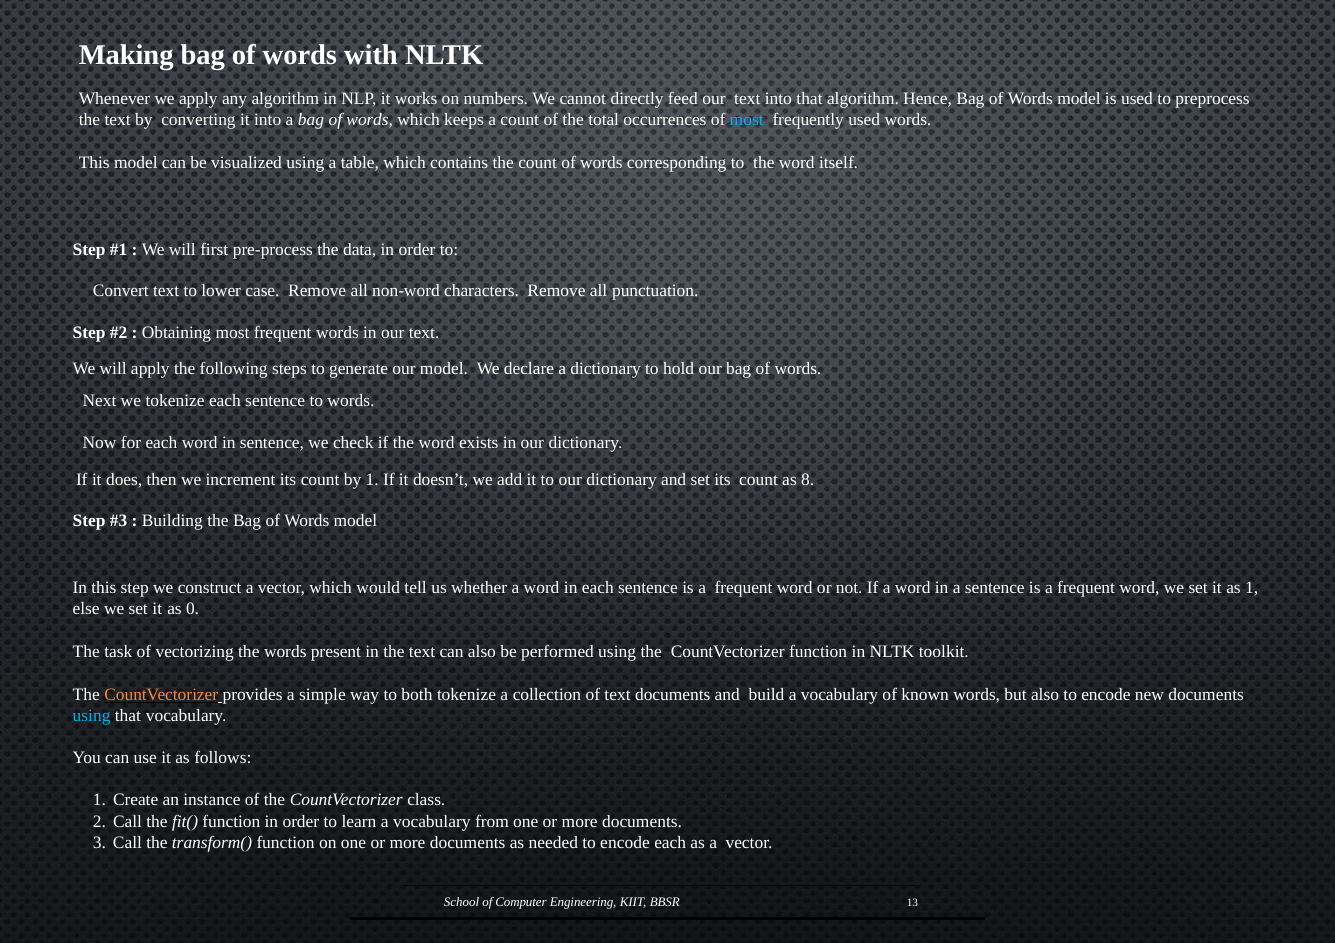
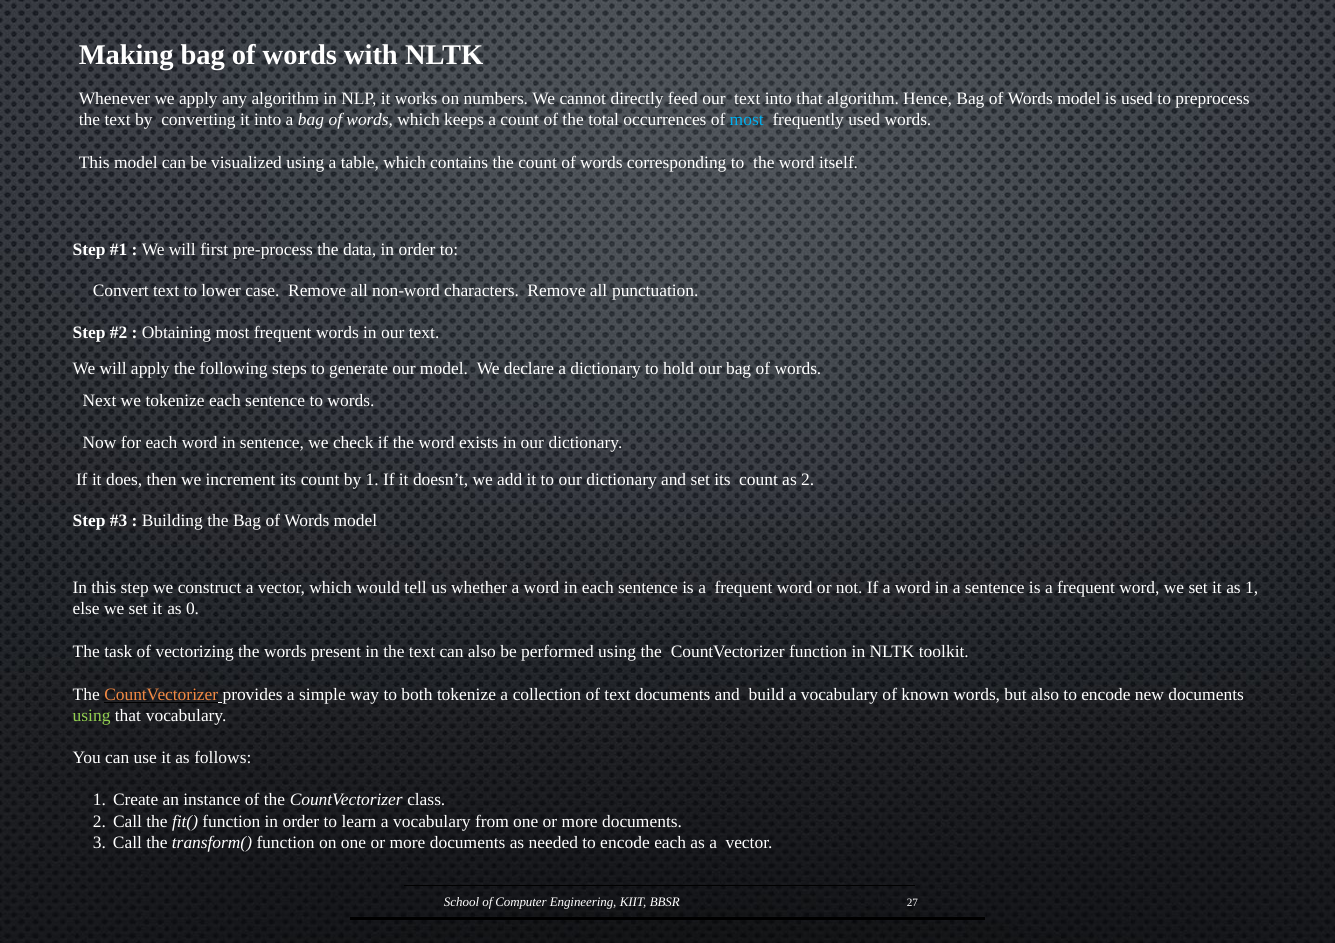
as 8: 8 -> 2 (808, 480)
using colour: light blue -> light green (92, 716)
13: 13 -> 27 (912, 903)
